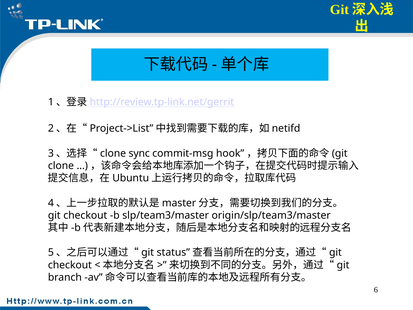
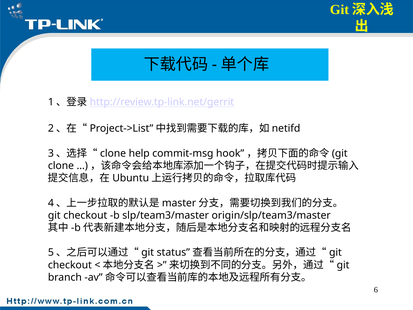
sync: sync -> help (139, 153)
